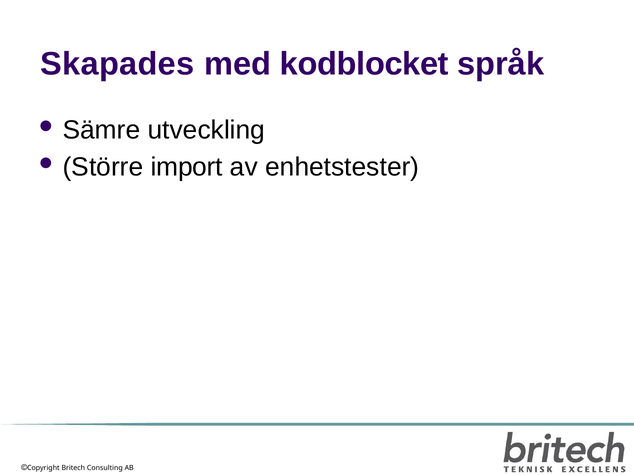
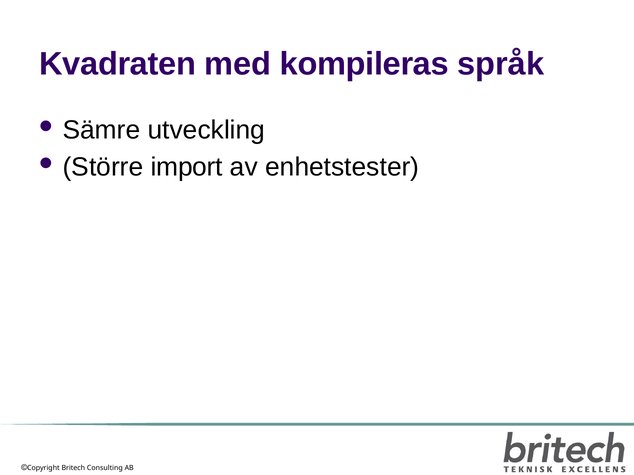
Skapades: Skapades -> Kvadraten (118, 64)
kodblocket: kodblocket -> kompileras (364, 64)
